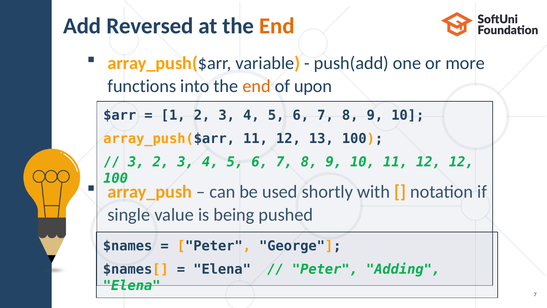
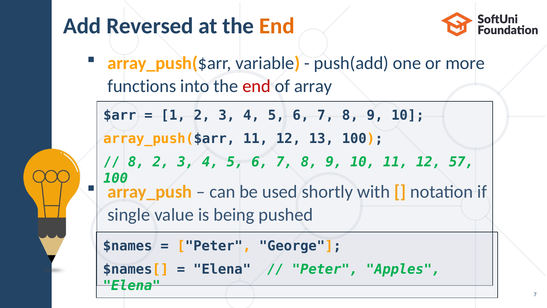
end colour: orange -> red (257, 86)
upon: upon -> аrray (313, 86)
3: 3 -> 8 (136, 162)
12 12: 12 -> 57 (461, 162)
Adding: Adding -> Apples (403, 269)
